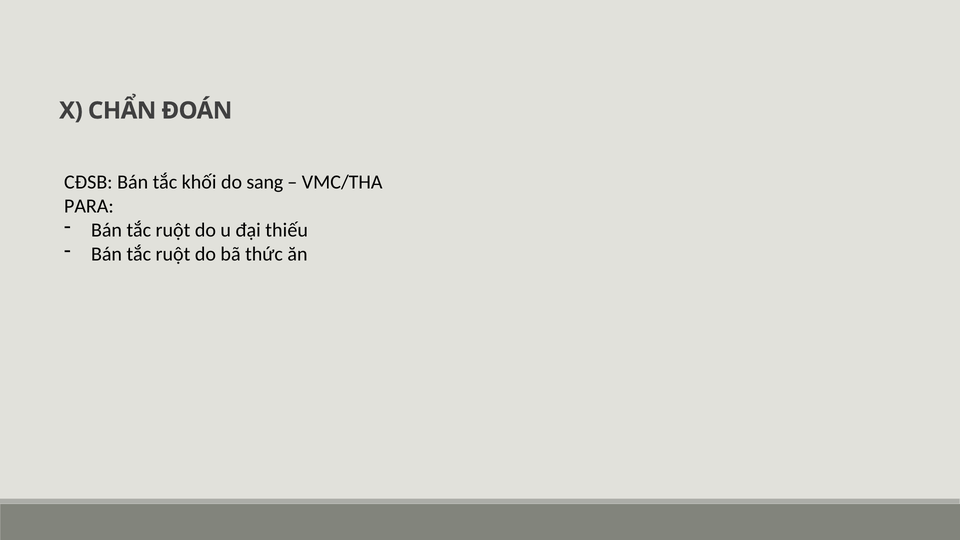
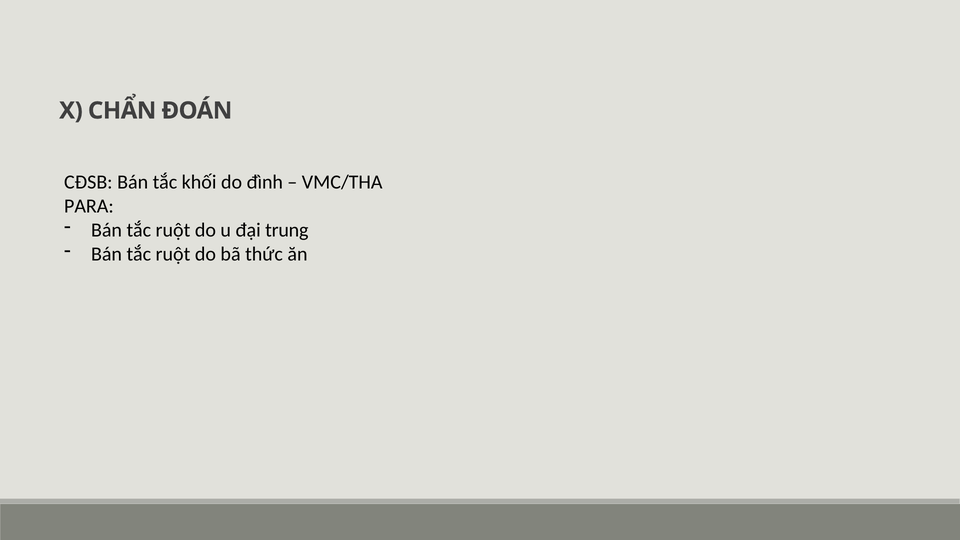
sang: sang -> đình (265, 182)
thiếu: thiếu -> trung (287, 230)
